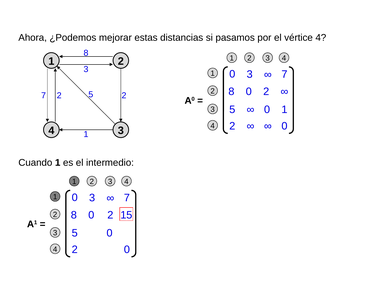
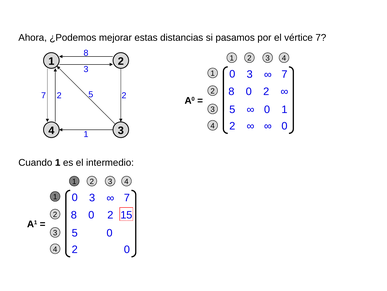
vértice 4: 4 -> 7 (321, 38)
